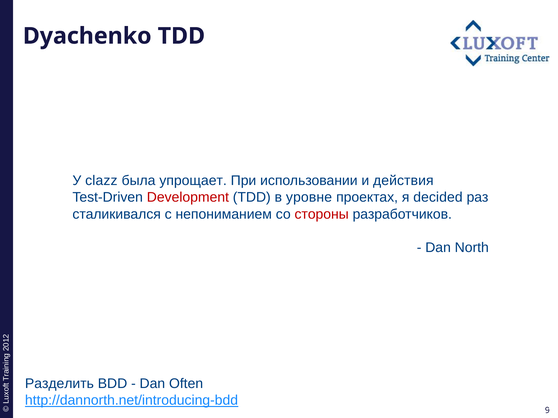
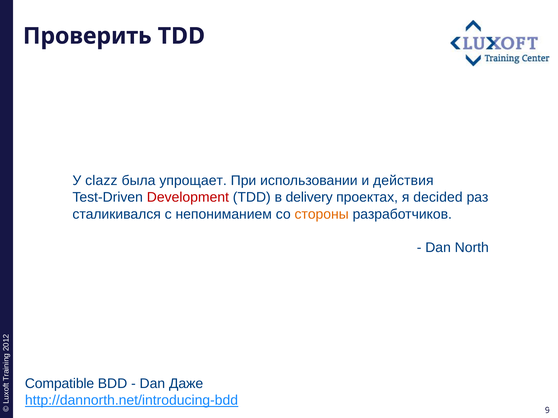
Dyachenko: Dyachenko -> Проверить (87, 36)
уровне: уровне -> delivery (309, 198)
стороны colour: red -> orange (322, 214)
Разделить: Разделить -> Compatible (60, 384)
Often: Often -> Даже (186, 384)
